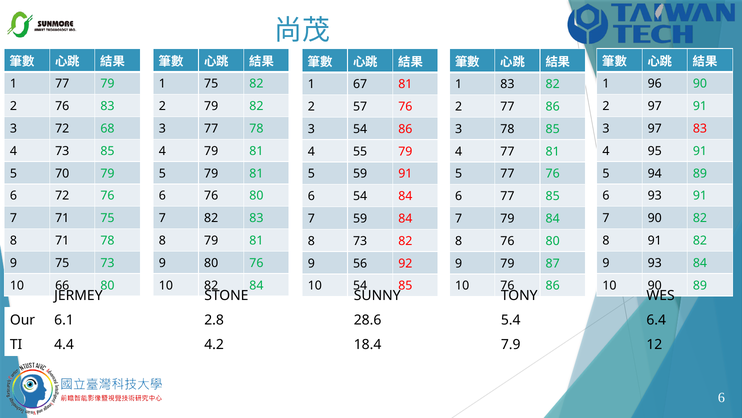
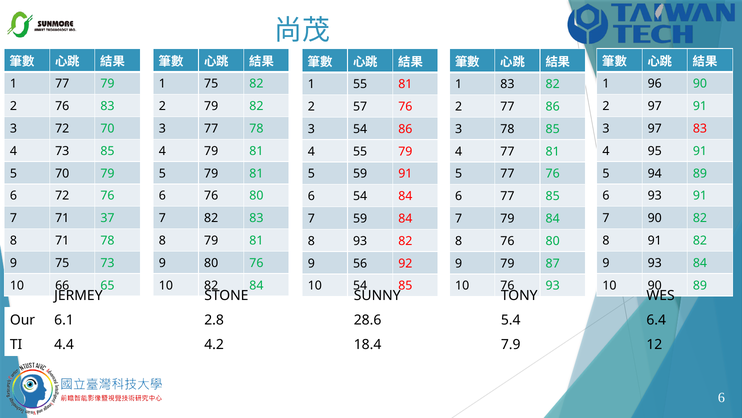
1 67: 67 -> 55 (360, 84)
72 68: 68 -> 70 (107, 128)
71 75: 75 -> 37 (107, 218)
8 73: 73 -> 93 (360, 241)
66 80: 80 -> 65 (107, 285)
76 86: 86 -> 93 (553, 285)
